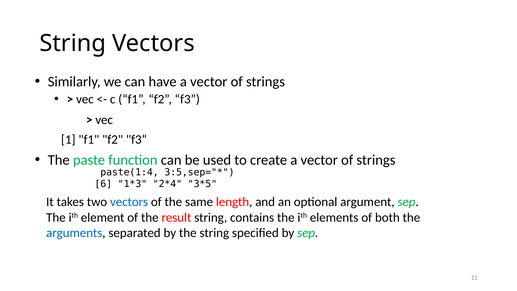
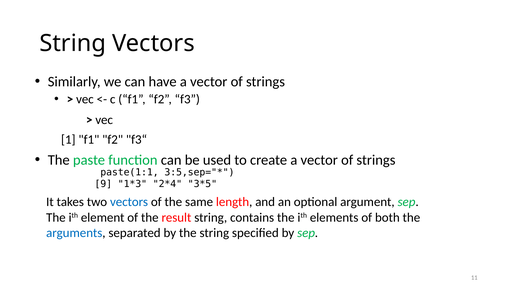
paste(1:4: paste(1:4 -> paste(1:1 (129, 172)
6: 6 -> 9 (103, 184)
